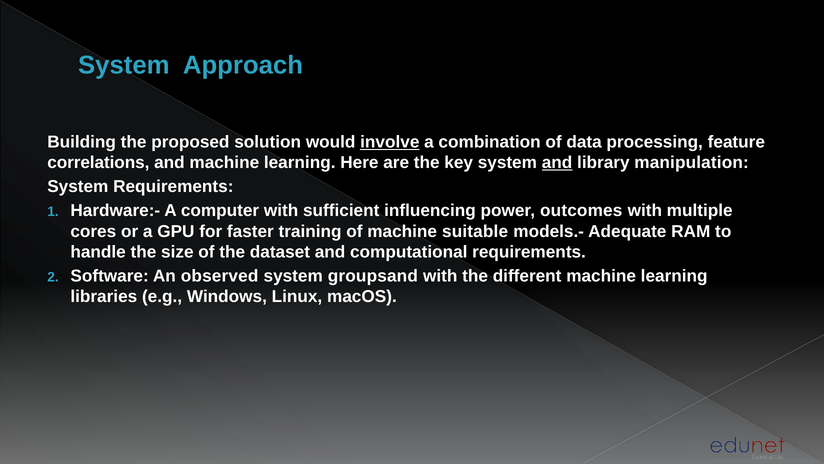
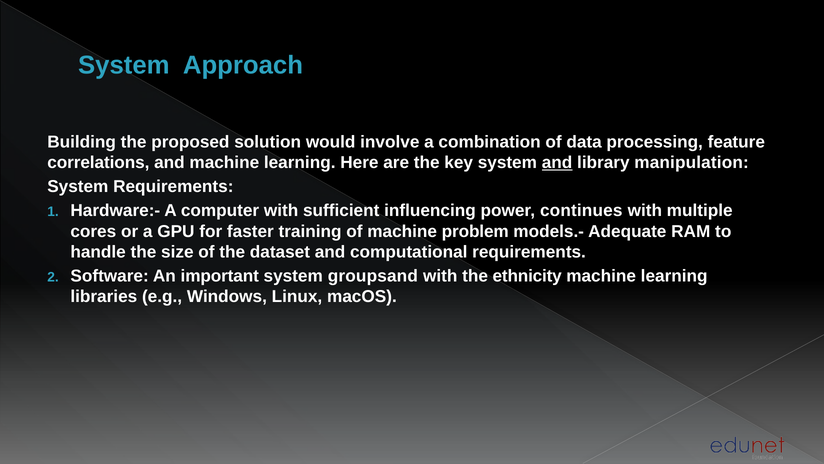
involve underline: present -> none (390, 142)
outcomes: outcomes -> continues (581, 210)
suitable: suitable -> problem (475, 231)
observed: observed -> important (220, 276)
different: different -> ethnicity (527, 276)
